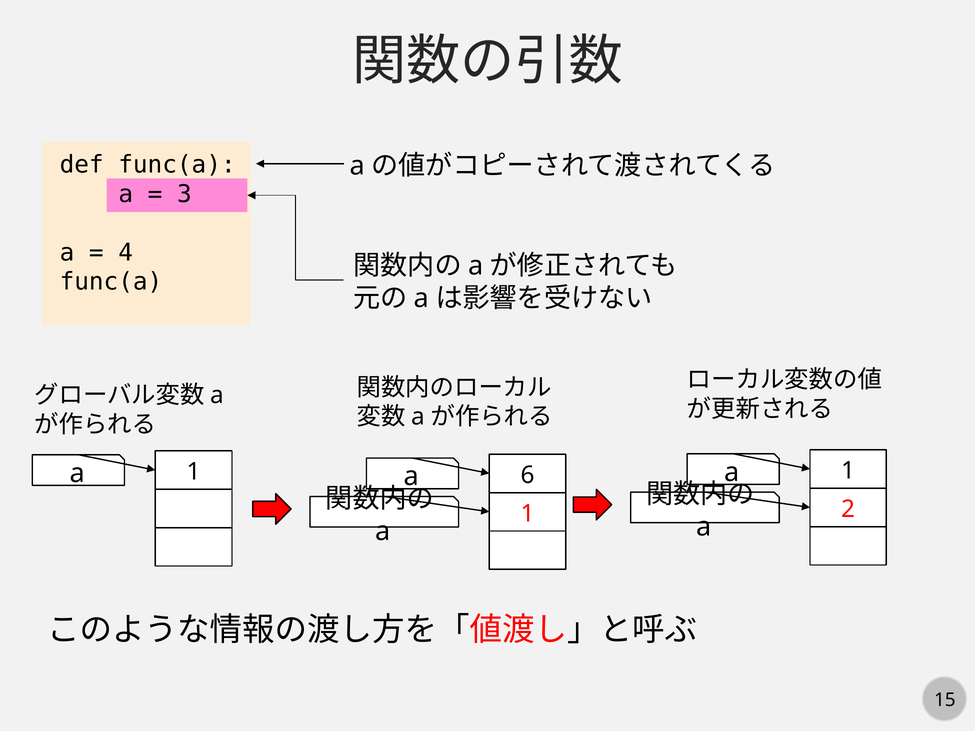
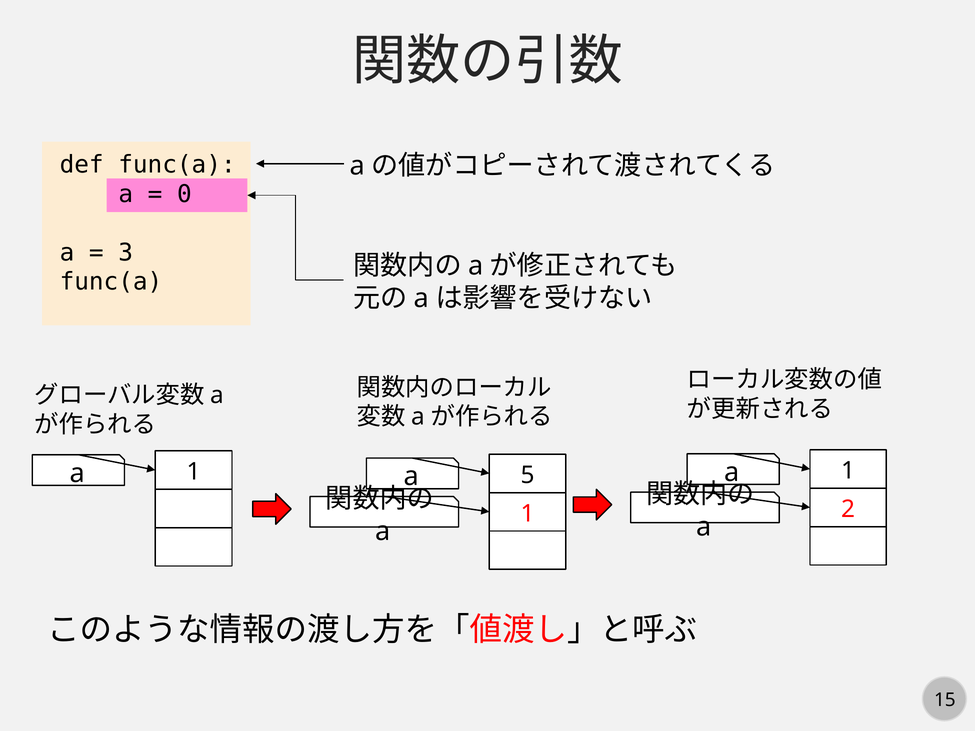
3: 3 -> 0 (184, 194)
4: 4 -> 3 (126, 253)
6: 6 -> 5 (527, 475)
